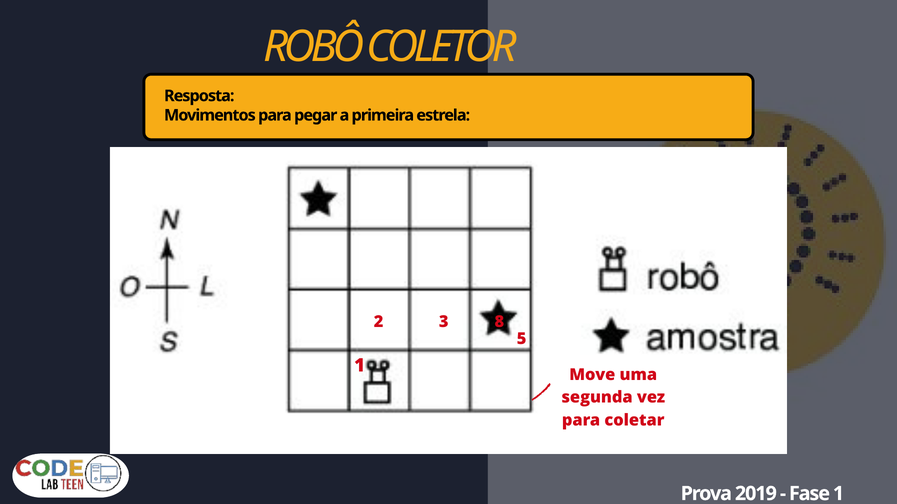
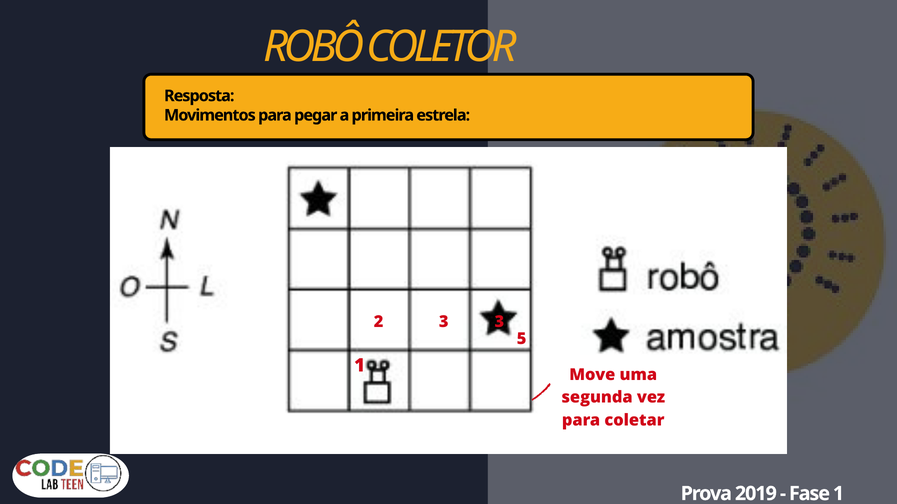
3 8: 8 -> 3 (499, 322)
